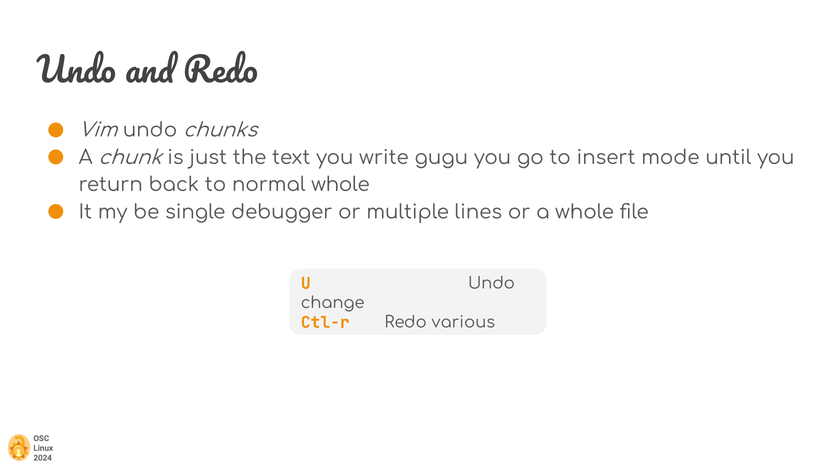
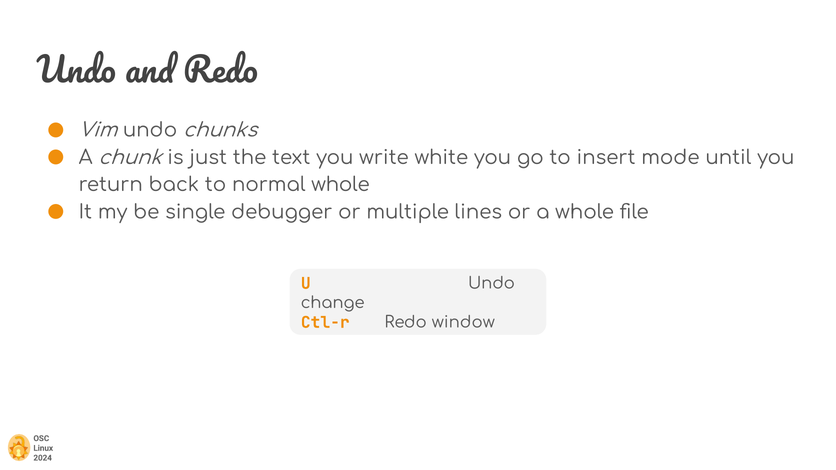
gugu: gugu -> white (441, 158)
various: various -> window (463, 323)
